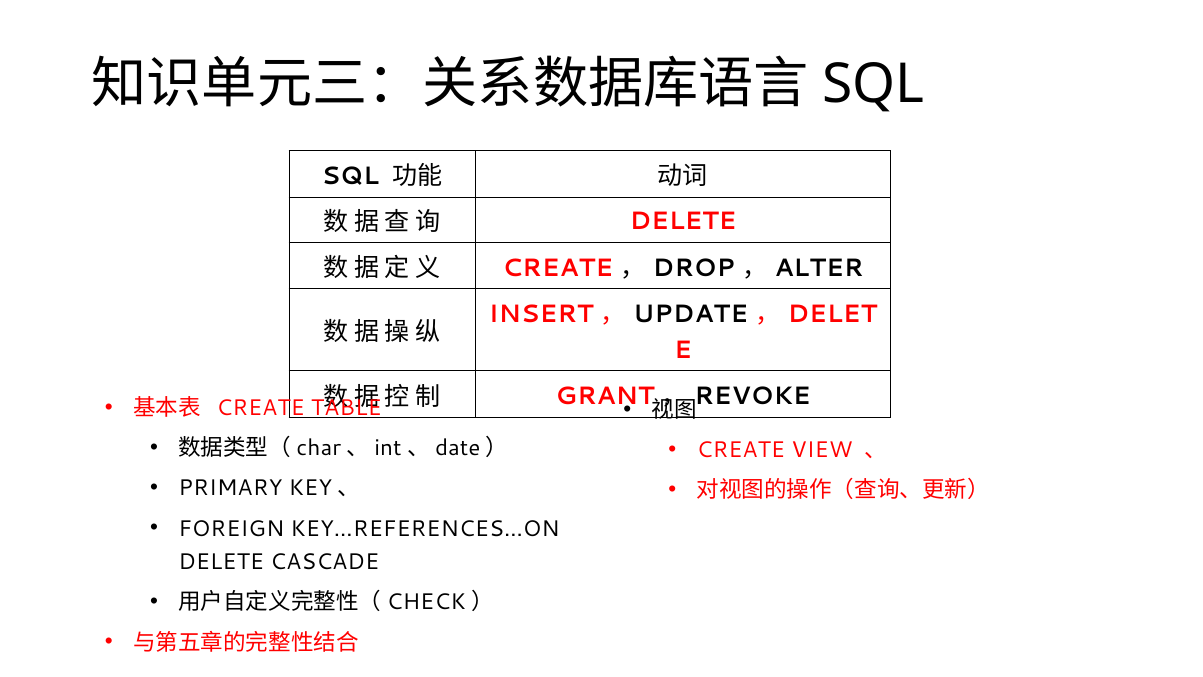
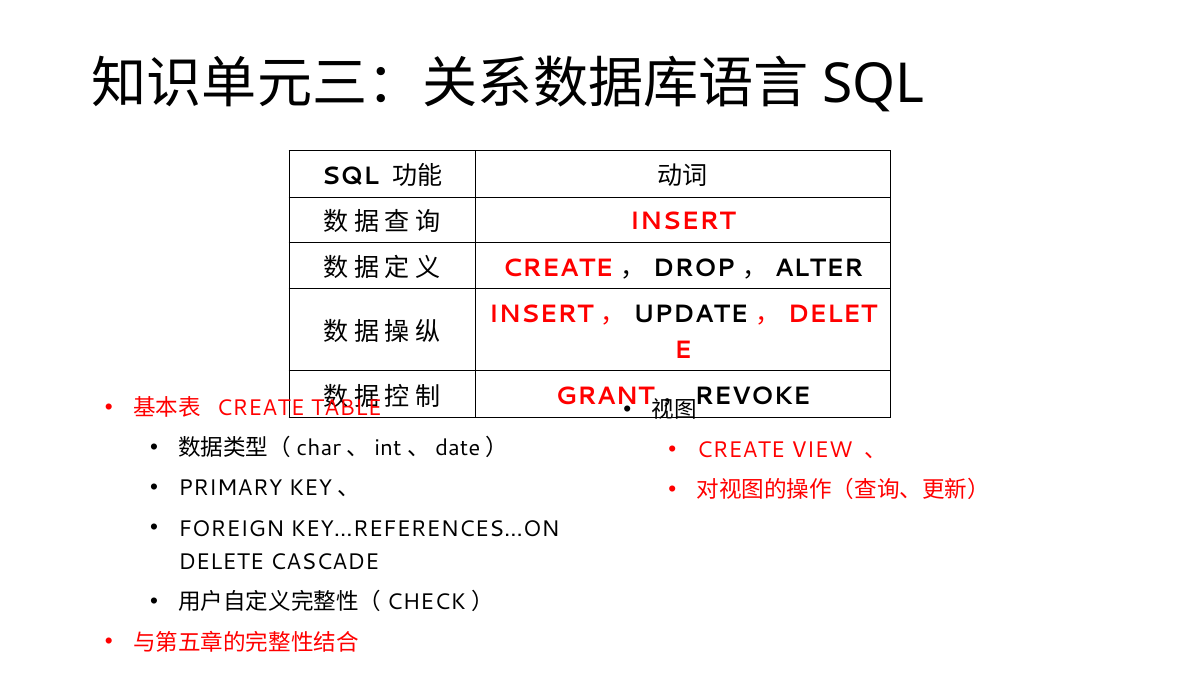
DELETE: DELETE -> INSERT (683, 221)
